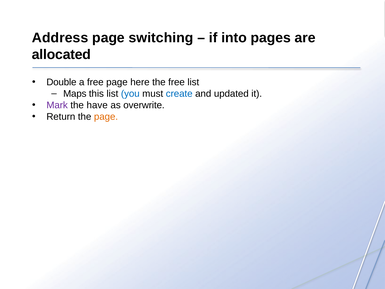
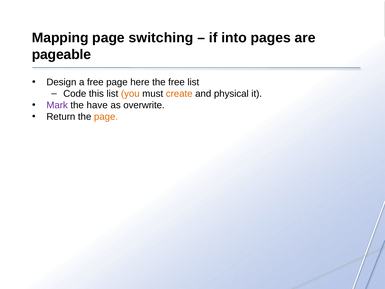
Address: Address -> Mapping (60, 38)
allocated: allocated -> pageable (61, 55)
Double: Double -> Design (61, 82)
Maps: Maps -> Code (75, 94)
you colour: blue -> orange (130, 94)
create colour: blue -> orange (179, 94)
updated: updated -> physical (231, 94)
